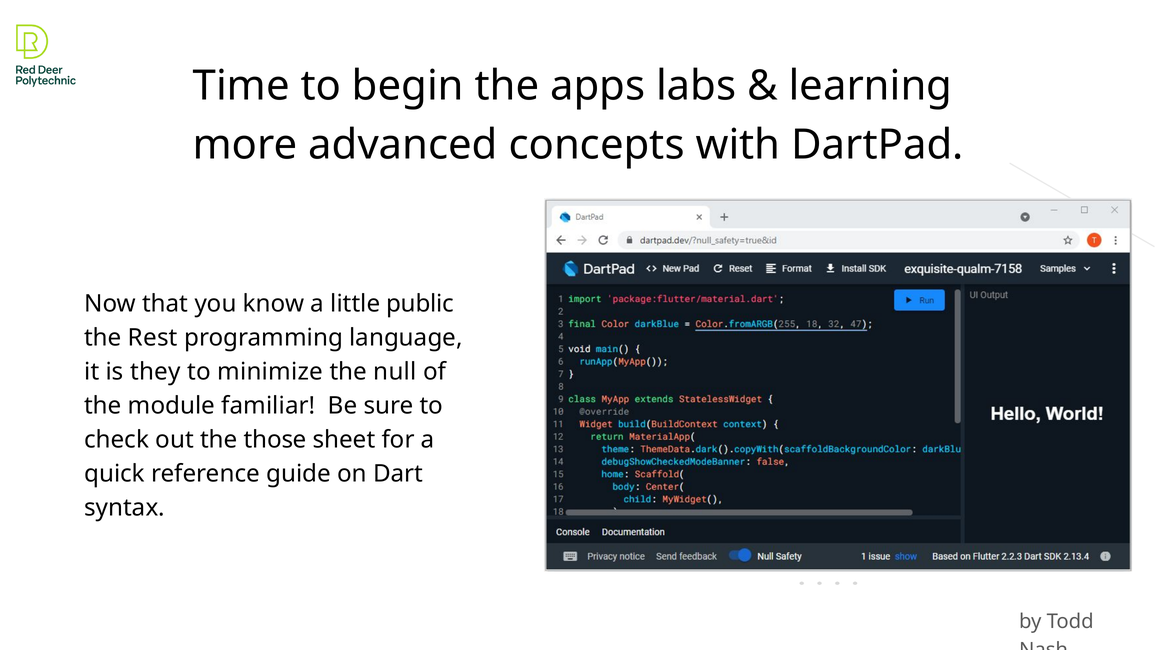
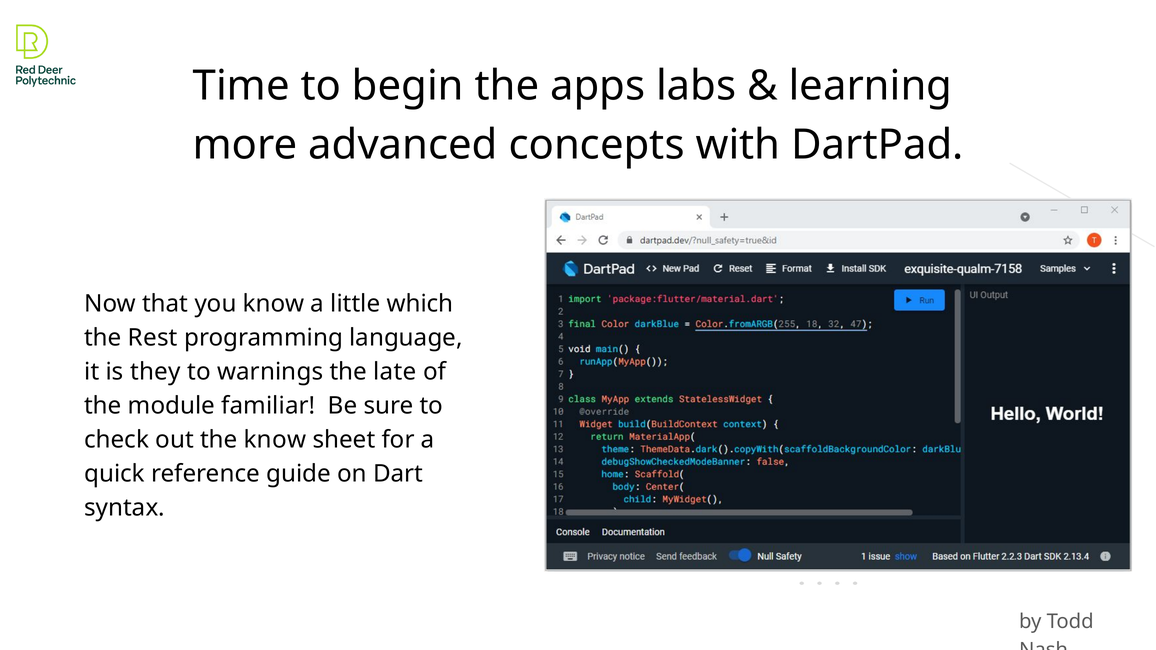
public: public -> which (420, 304)
minimize: minimize -> warnings (270, 372)
null: null -> late (395, 372)
the those: those -> know (275, 440)
